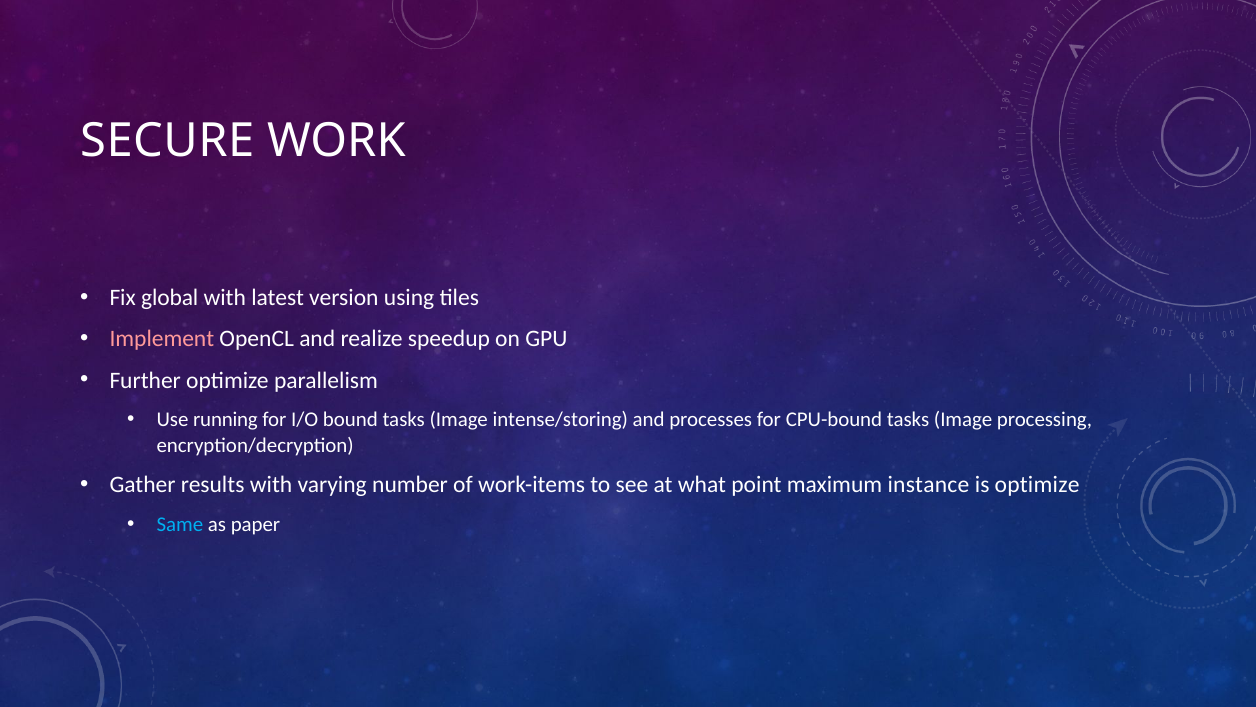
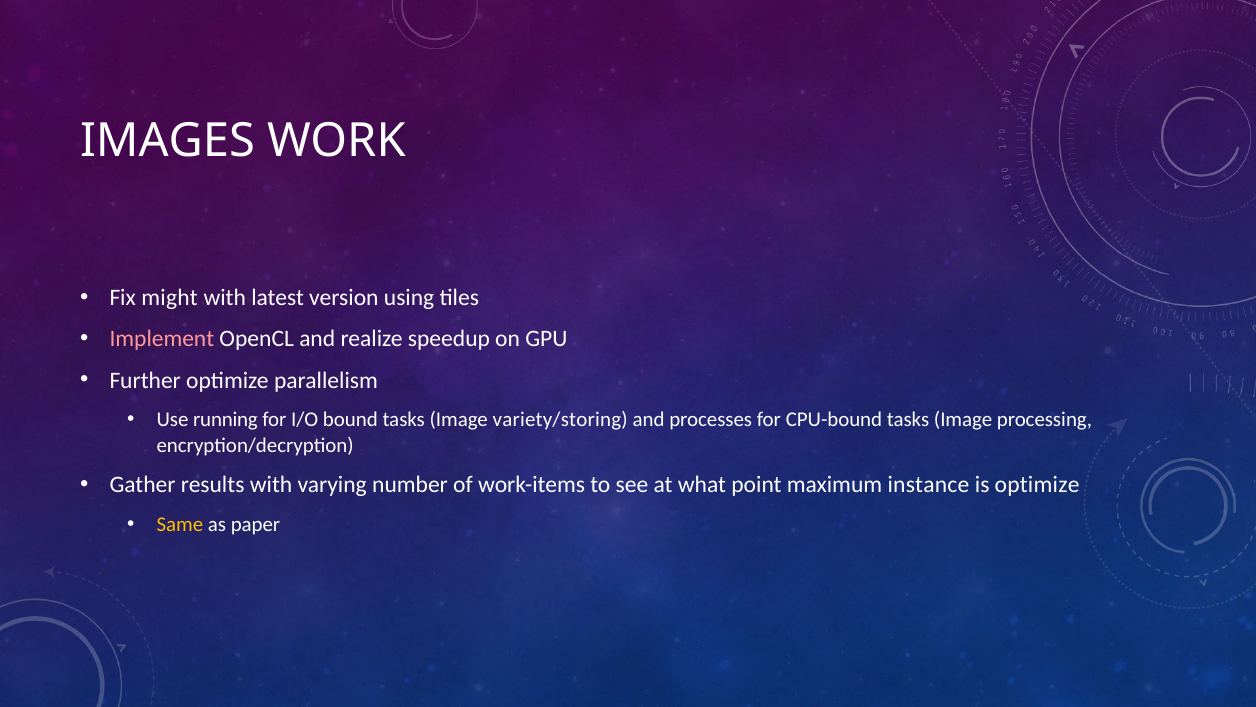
SECURE: SECURE -> IMAGES (168, 141)
global: global -> might (170, 297)
intense/storing: intense/storing -> variety/storing (560, 420)
Same colour: light blue -> yellow (180, 524)
